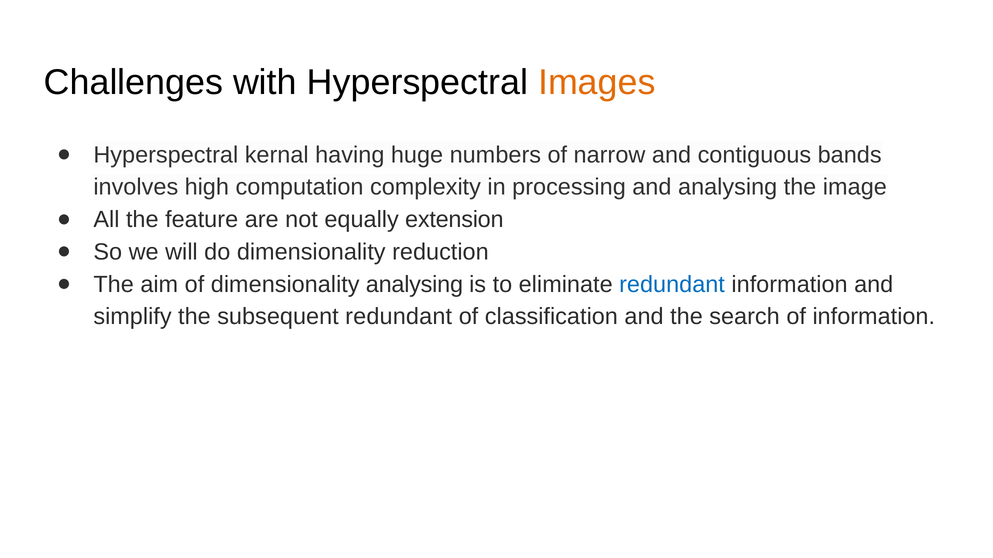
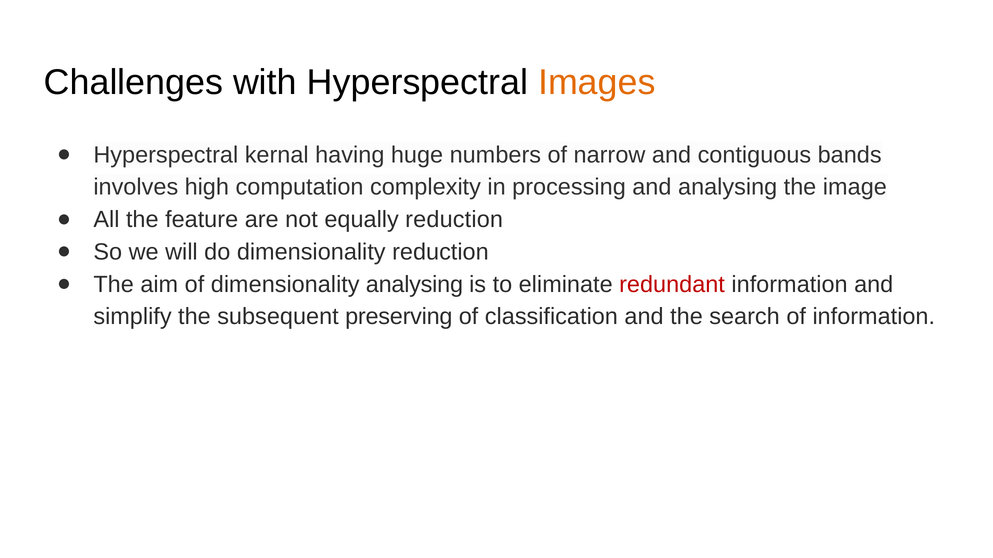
equally extension: extension -> reduction (454, 220)
redundant colour: blue -> red (672, 285)
subsequent redundant: redundant -> preserving (399, 317)
